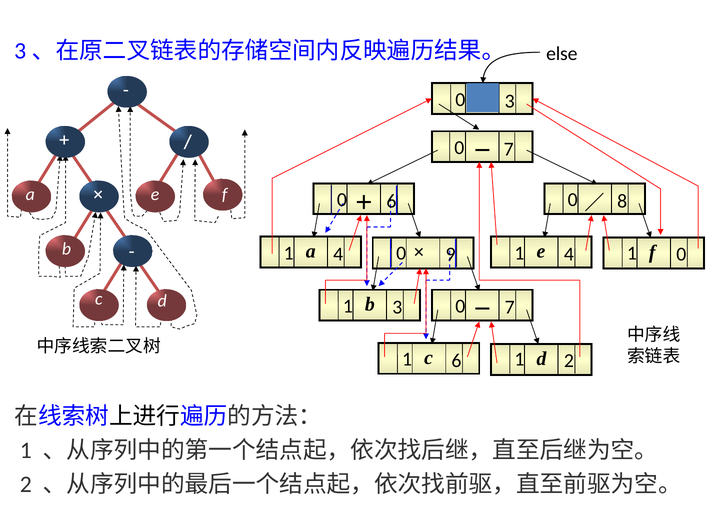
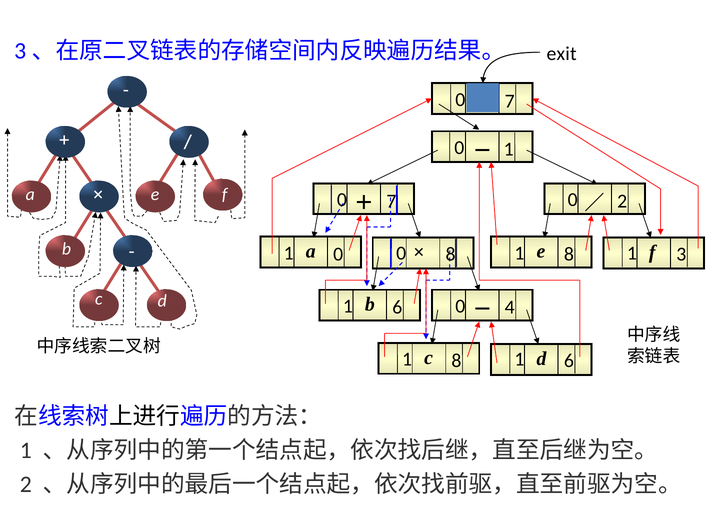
else: else -> exit (562, 54)
3: 3 -> 7 (510, 101)
7: 7 -> 1 (509, 149)
6: 6 -> 7 (391, 201)
0 8: 8 -> 2 (622, 201)
4: 4 -> 0 (338, 254)
0 9: 9 -> 8 (451, 254)
4: 4 -> 8 (569, 254)
1 0: 0 -> 3 (681, 254)
3: 3 -> 6 (397, 308)
7: 7 -> 4 (510, 308)
6: 6 -> 8 (456, 361)
2: 2 -> 6 (569, 361)
